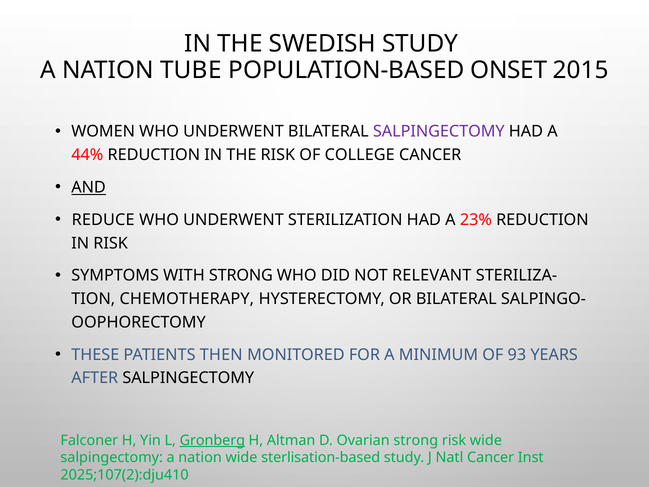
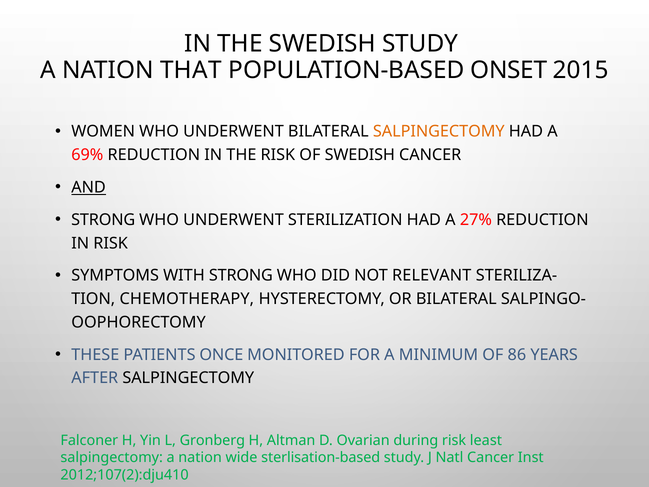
TUBE: TUBE -> THAT (191, 70)
SALPINGECTOMY colour: purple -> orange (439, 132)
44%: 44% -> 69% (87, 155)
OF COLLEGE: COLLEGE -> SWEDISH (360, 155)
REDUCE: REDUCE -> STRONG (103, 220)
23%: 23% -> 27% (476, 220)
THEN: THEN -> ONCE (221, 354)
93: 93 -> 86 (517, 354)
Gronberg underline: present -> none (212, 440)
Ovarian strong: strong -> during (416, 440)
risk wide: wide -> least (486, 440)
2025;107(2):dju410: 2025;107(2):dju410 -> 2012;107(2):dju410 (125, 475)
